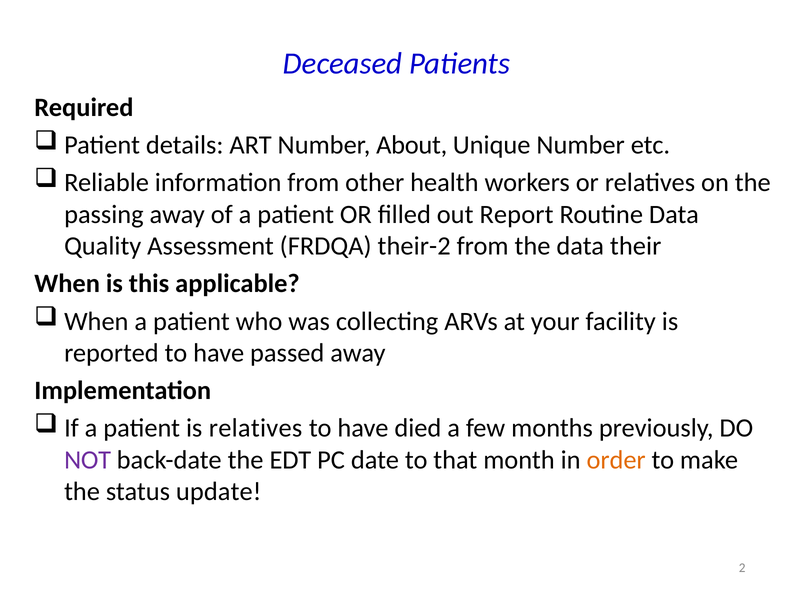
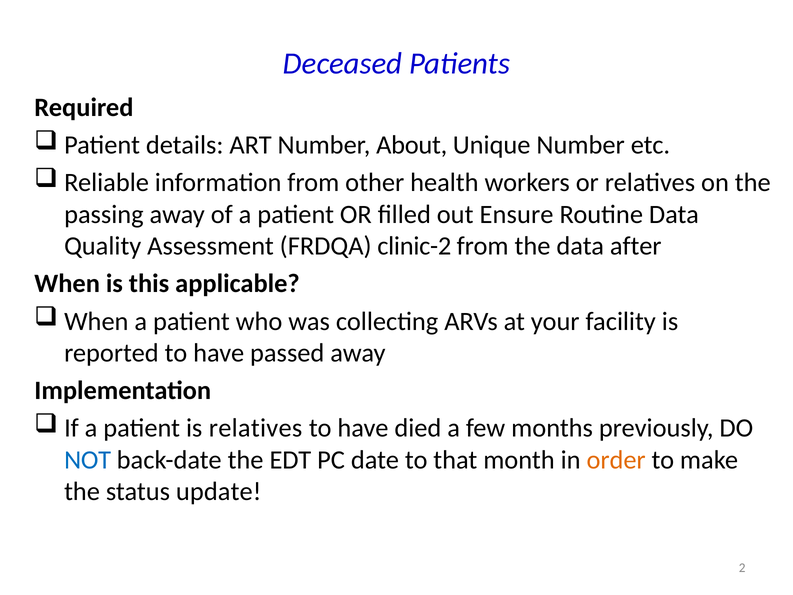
Report: Report -> Ensure (516, 214)
their-2: their-2 -> clinic-2 (414, 246)
their: their -> after (636, 246)
NOT colour: purple -> blue (88, 460)
